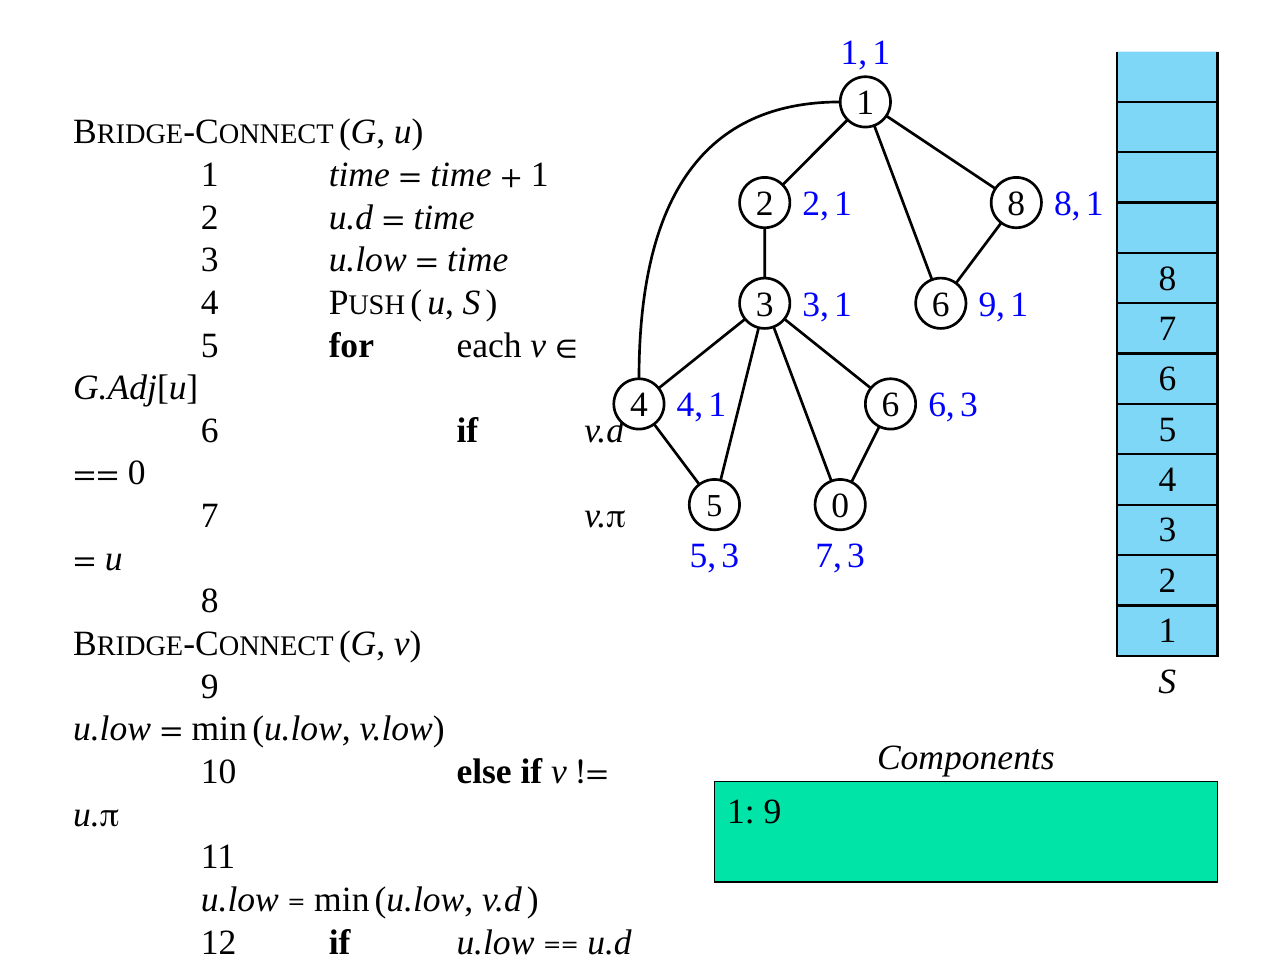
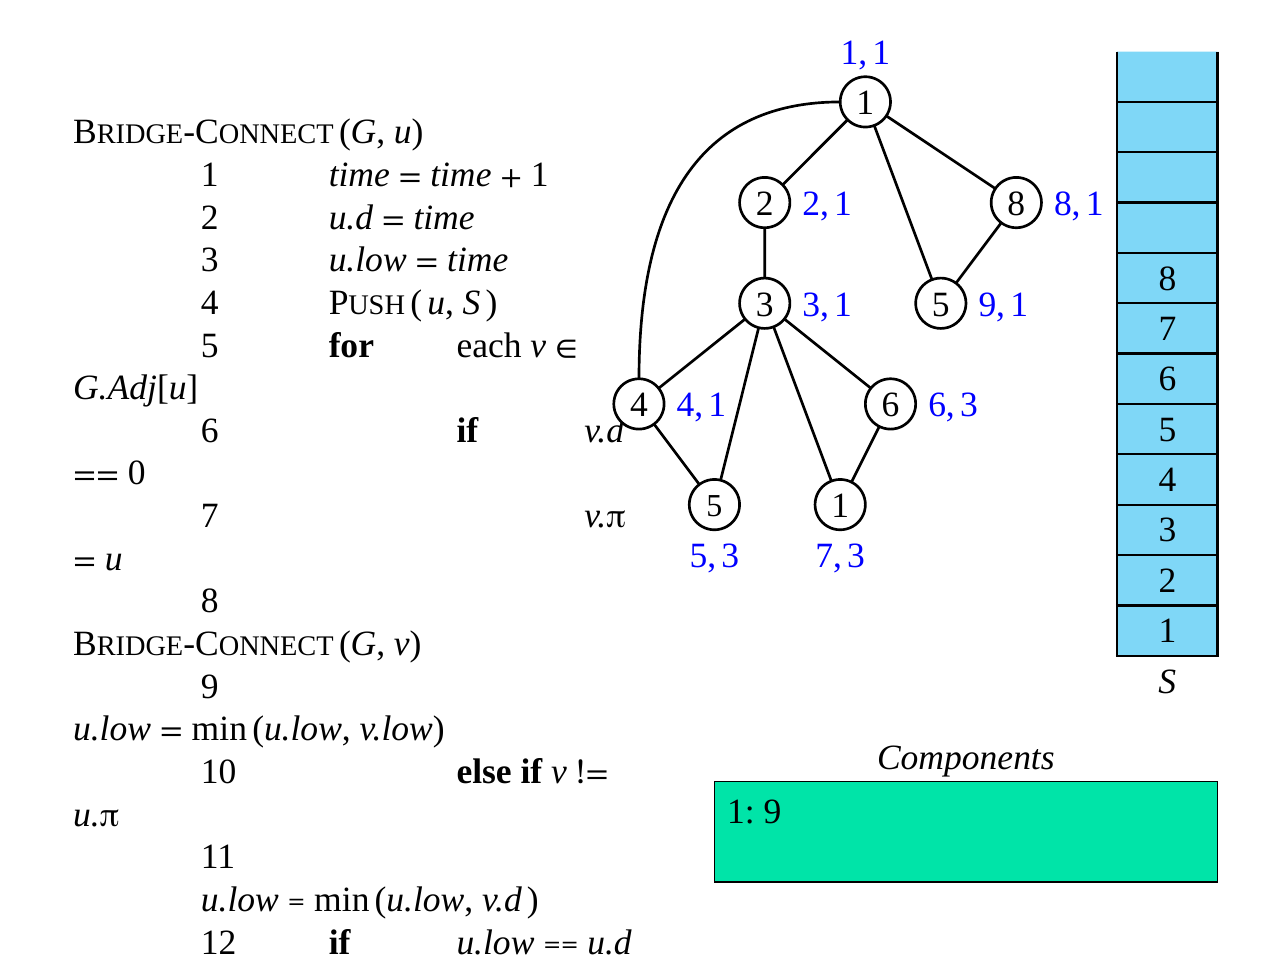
3 6: 6 -> 5 (941, 304)
5 0: 0 -> 1 (840, 506)
